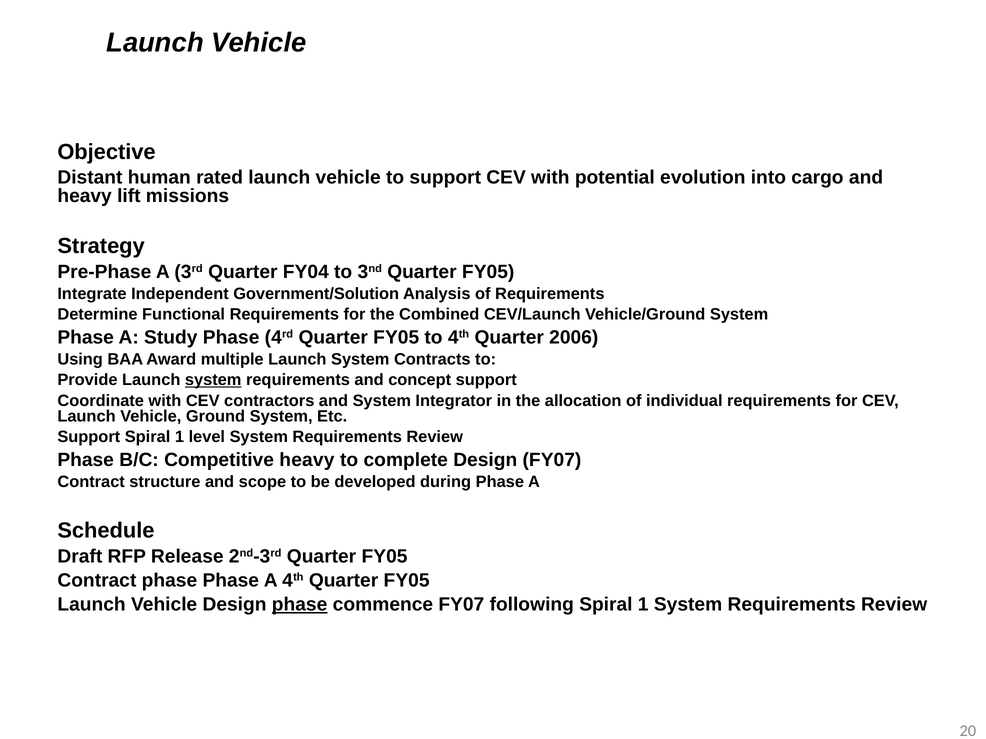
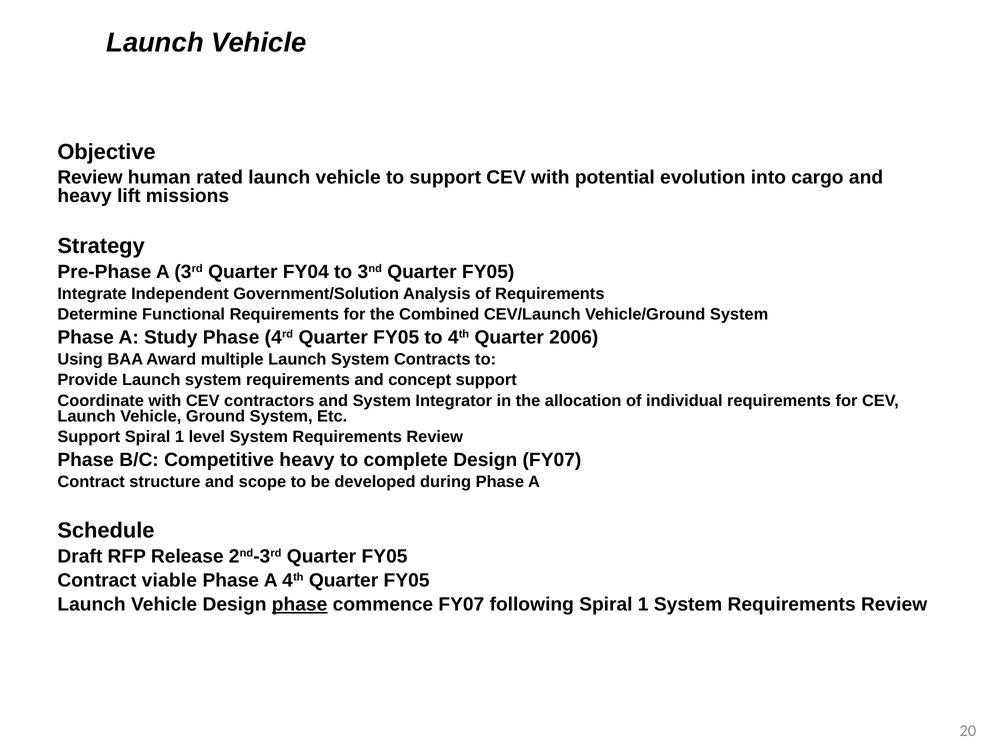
Distant: Distant -> Review (90, 178)
system underline: present -> none (213, 380)
Contract phase: phase -> viable (169, 581)
